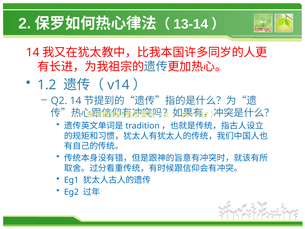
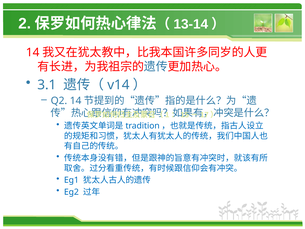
1.2: 1.2 -> 3.1 (47, 85)
